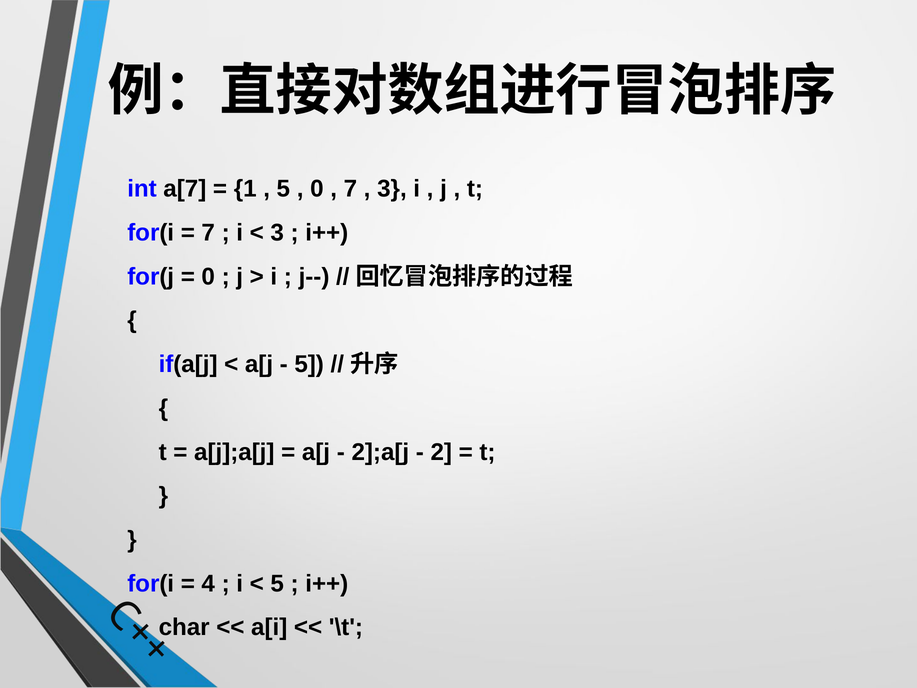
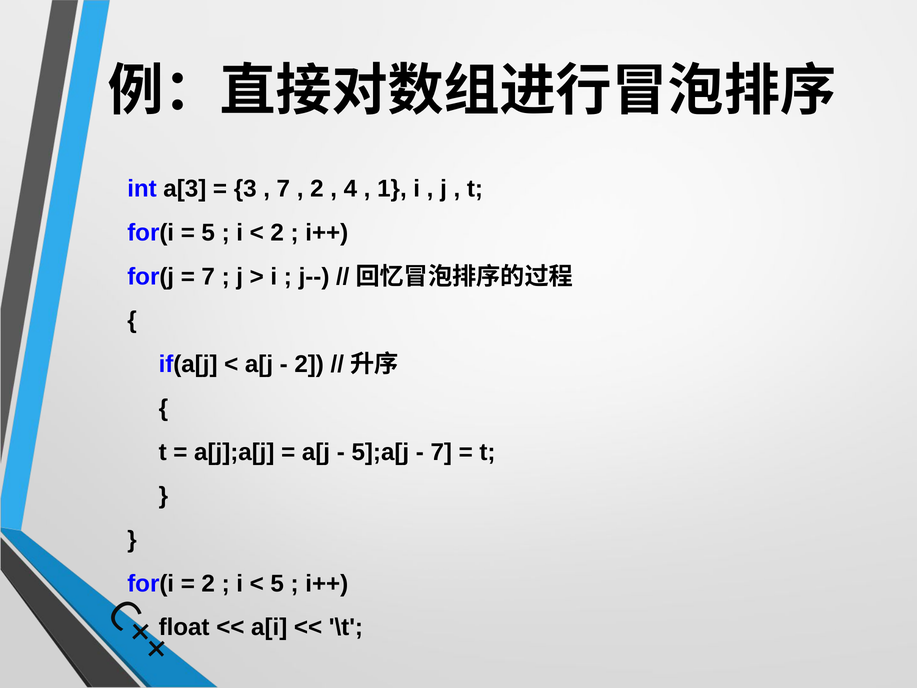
a[7: a[7 -> a[3 (185, 189)
1: 1 -> 3 (245, 189)
5: 5 -> 7 (283, 189)
0: 0 -> 2 (317, 189)
7: 7 -> 4 (350, 189)
3: 3 -> 1 (392, 189)
7: 7 -> 5 (208, 233)
3: 3 -> 2 (277, 233)
0: 0 -> 7 (208, 277)
5: 5 -> 2 (309, 364)
2];a[j: 2];a[j -> 5];a[j (380, 452)
2: 2 -> 7 (441, 452)
4: 4 -> 2 (208, 583)
char: char -> float (184, 627)
